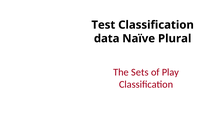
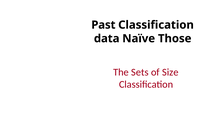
Test: Test -> Past (103, 25)
Plural: Plural -> Those (175, 39)
Play: Play -> Size (170, 72)
